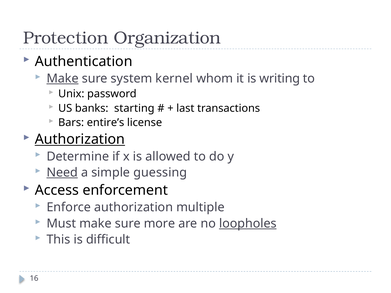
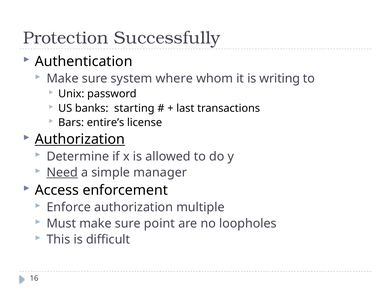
Organization: Organization -> Successfully (167, 38)
Make underline: present -> none (63, 79)
kernel: kernel -> where (174, 79)
guessing: guessing -> manager (160, 173)
more: more -> point (159, 224)
loopholes underline: present -> none (248, 224)
